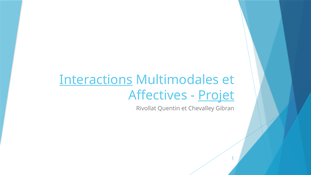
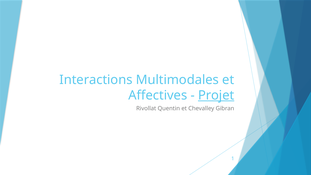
Interactions underline: present -> none (96, 80)
